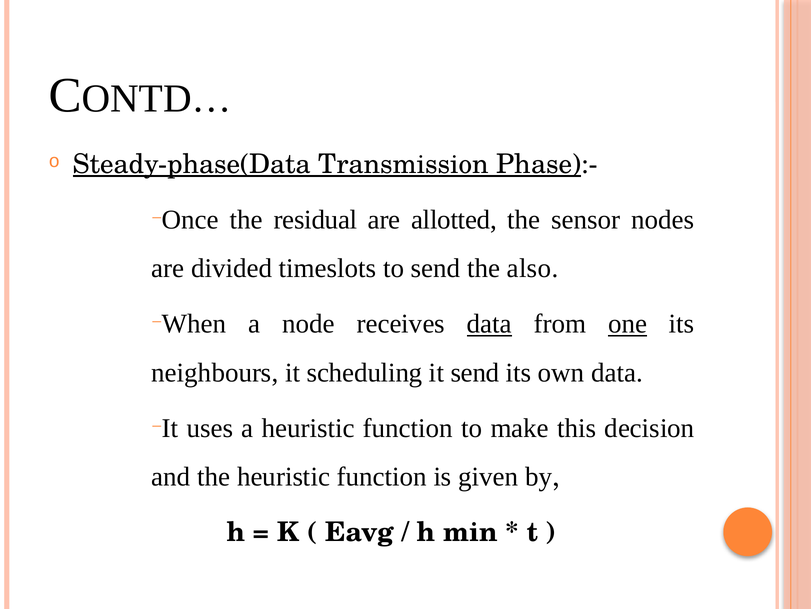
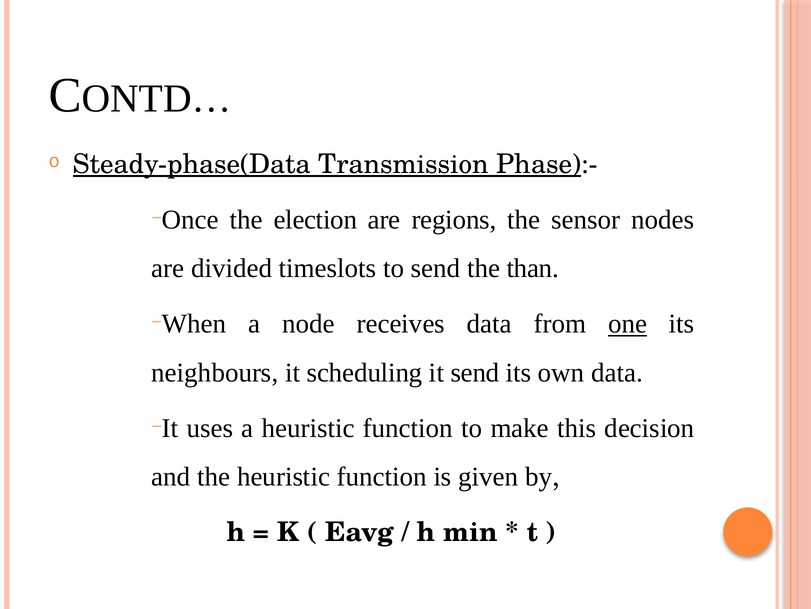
residual: residual -> election (315, 219)
allotted: allotted -> regions (454, 219)
also: also -> than (533, 268)
data underline: present -> none (489, 324)
